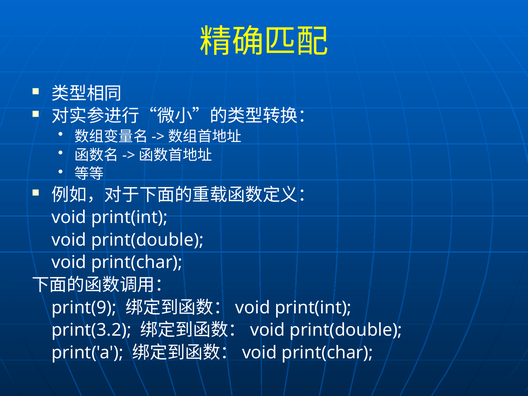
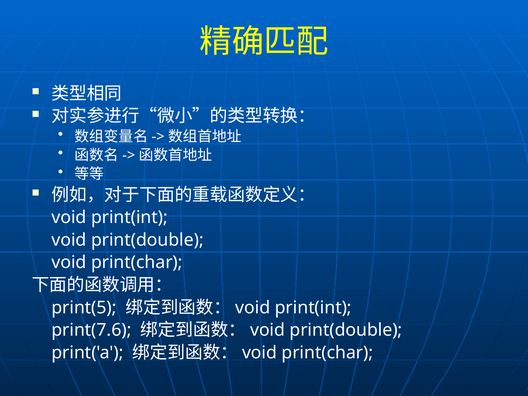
print(9: print(9 -> print(5 (84, 308)
print(3.2: print(3.2 -> print(7.6 (91, 330)
